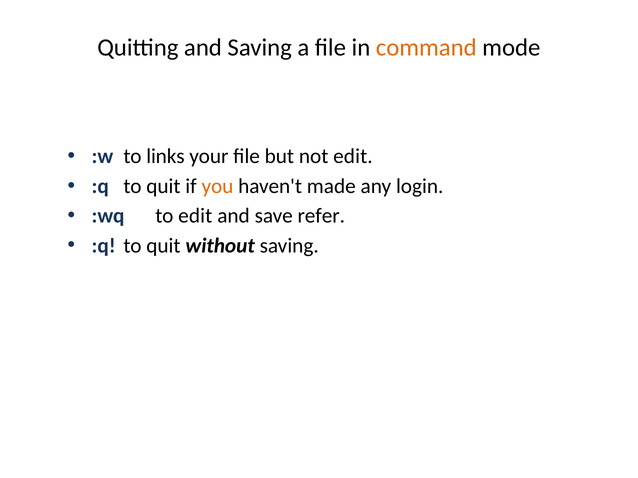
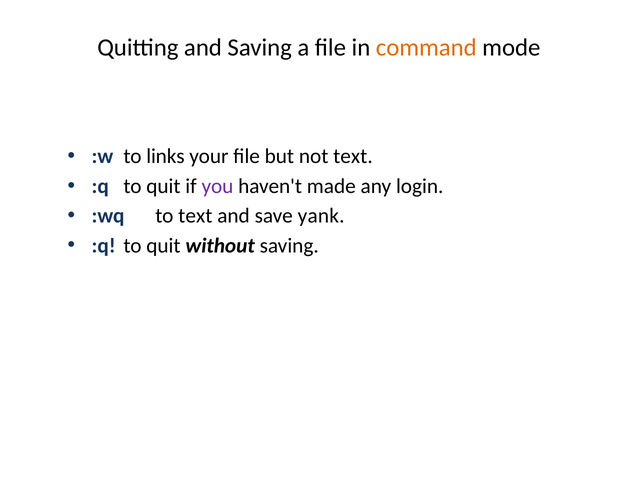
not edit: edit -> text (353, 157)
you colour: orange -> purple (217, 186)
to edit: edit -> text (195, 216)
refer: refer -> yank (321, 216)
